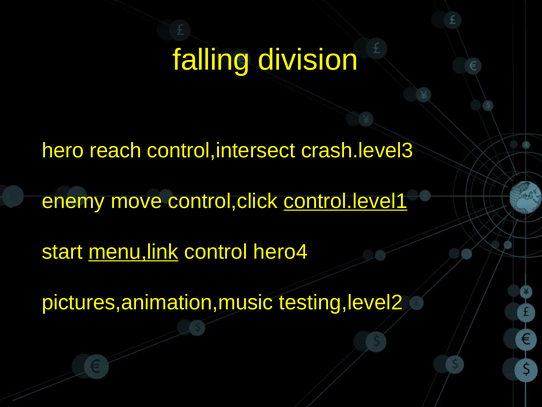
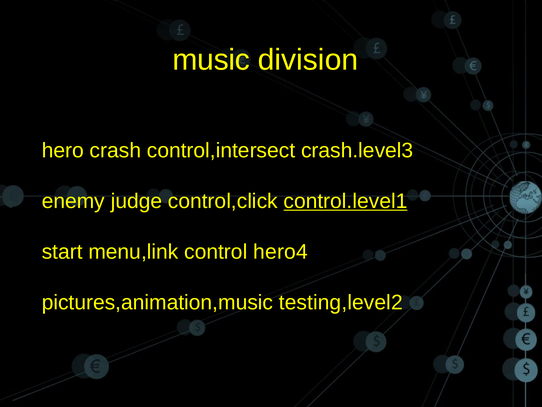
falling: falling -> music (211, 60)
reach: reach -> crash (115, 150)
move: move -> judge (136, 201)
menu,link underline: present -> none (133, 251)
